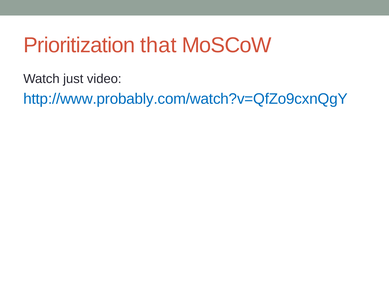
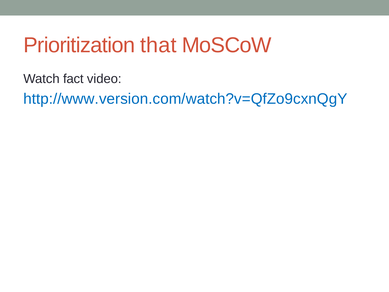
just: just -> fact (73, 79)
http://www.probably.com/watch?v=QfZo9cxnQgY: http://www.probably.com/watch?v=QfZo9cxnQgY -> http://www.version.com/watch?v=QfZo9cxnQgY (185, 99)
